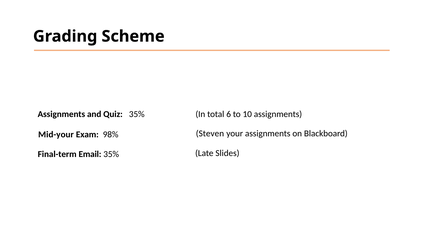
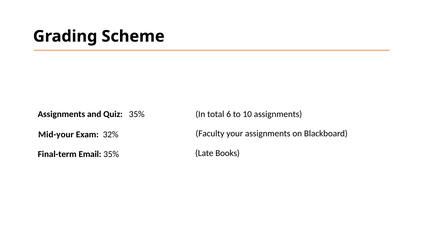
Steven: Steven -> Faculty (210, 134)
98%: 98% -> 32% (111, 135)
Slides: Slides -> Books (228, 153)
